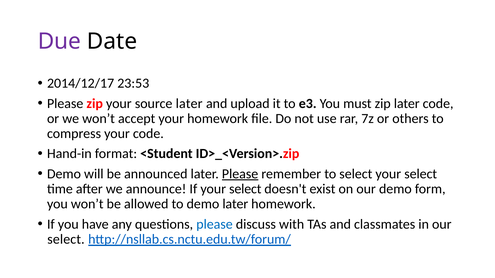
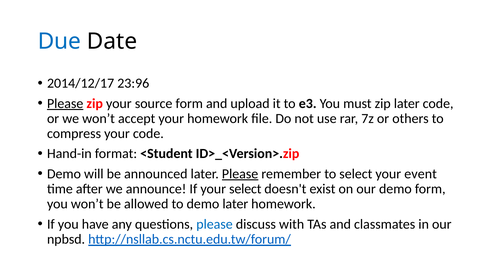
Due colour: purple -> blue (59, 42)
23:53: 23:53 -> 23:96 (133, 83)
Please underline: none -> present (65, 104)
source later: later -> form (189, 104)
select your select: select -> event (421, 174)
select: select -> npbsd (66, 240)
